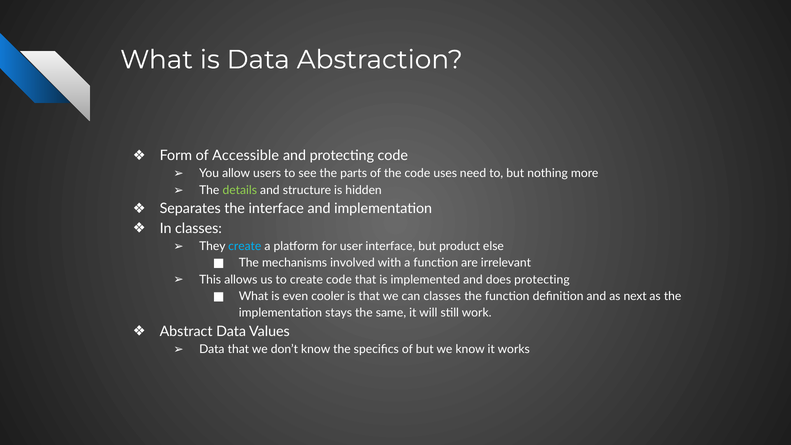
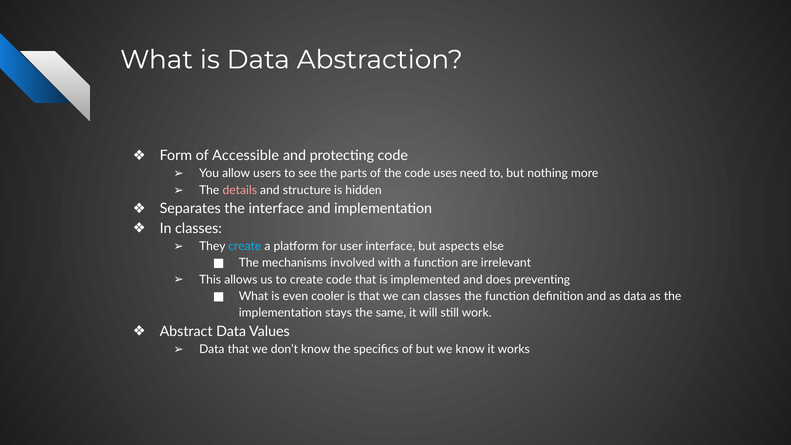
details colour: light green -> pink (240, 190)
product: product -> aspects (459, 246)
does protecting: protecting -> preventing (542, 280)
as next: next -> data (635, 296)
